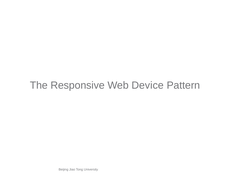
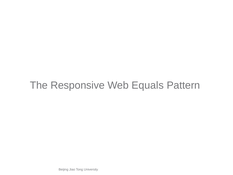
Device: Device -> Equals (148, 85)
